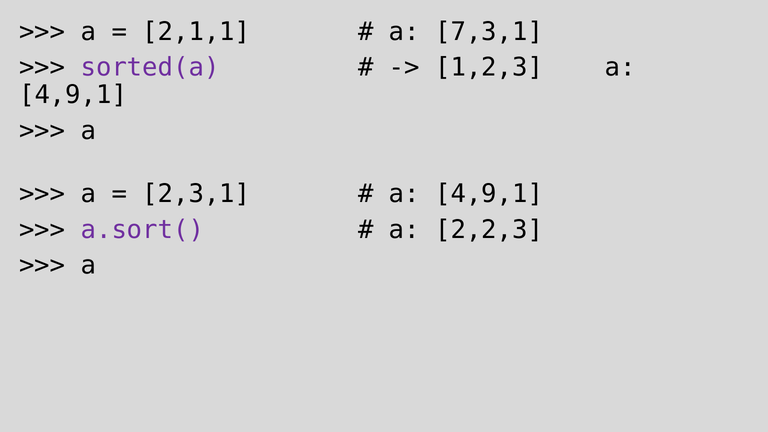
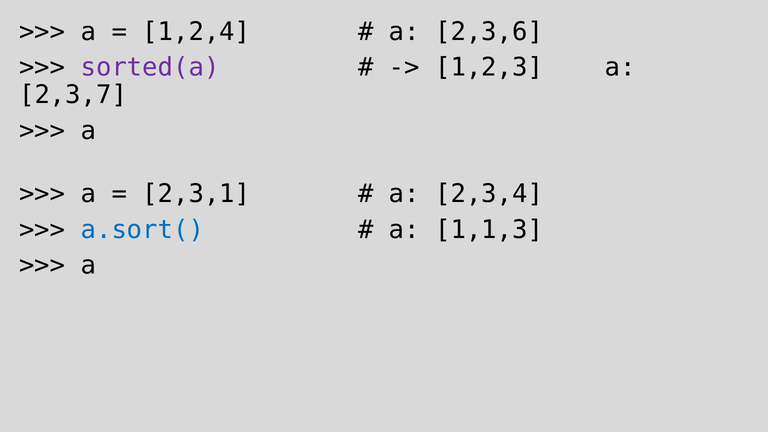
2,1,1: 2,1,1 -> 1,2,4 (196, 32)
7,3,1: 7,3,1 -> 2,3,6 (489, 32)
4,9,1: 4,9,1 -> 2,3,7 (73, 95)
4,9,1: 4,9,1 -> 2,3,4 (489, 194)
a.sort( colour: purple -> blue (142, 230)
2,2,3: 2,2,3 -> 1,1,3 (489, 230)
